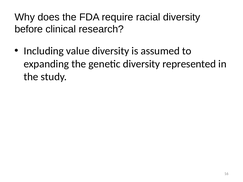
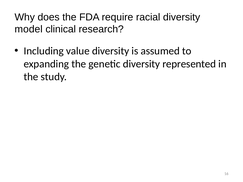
before: before -> model (29, 29)
